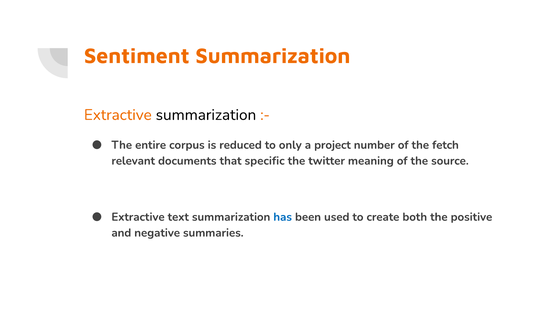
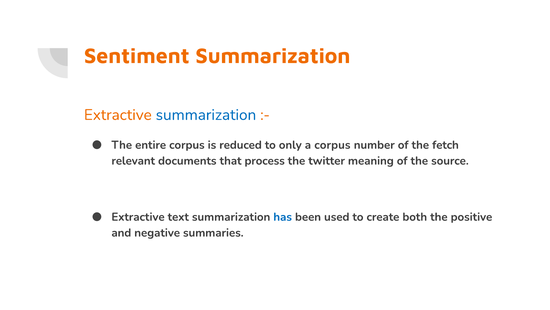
summarization colour: black -> blue (206, 115)
a project: project -> corpus (332, 145)
specific: specific -> process (265, 160)
